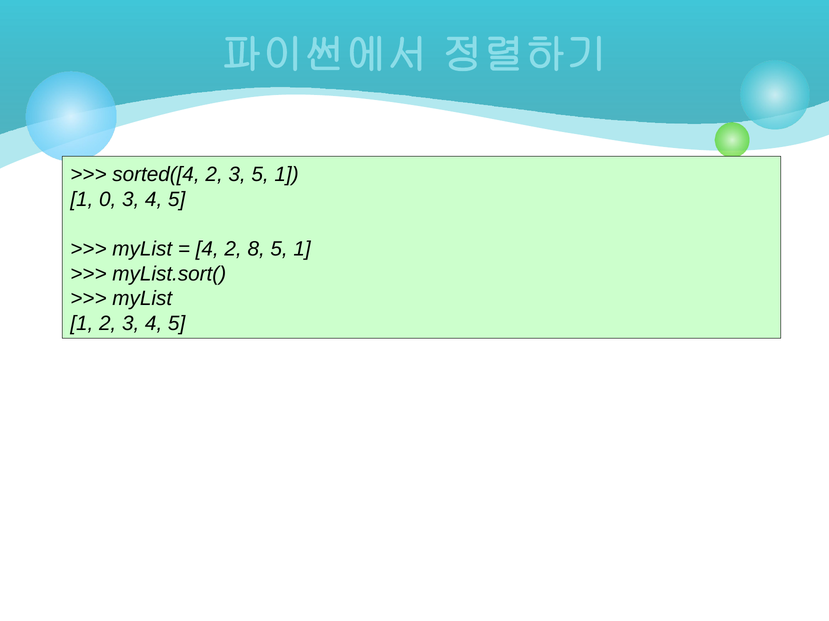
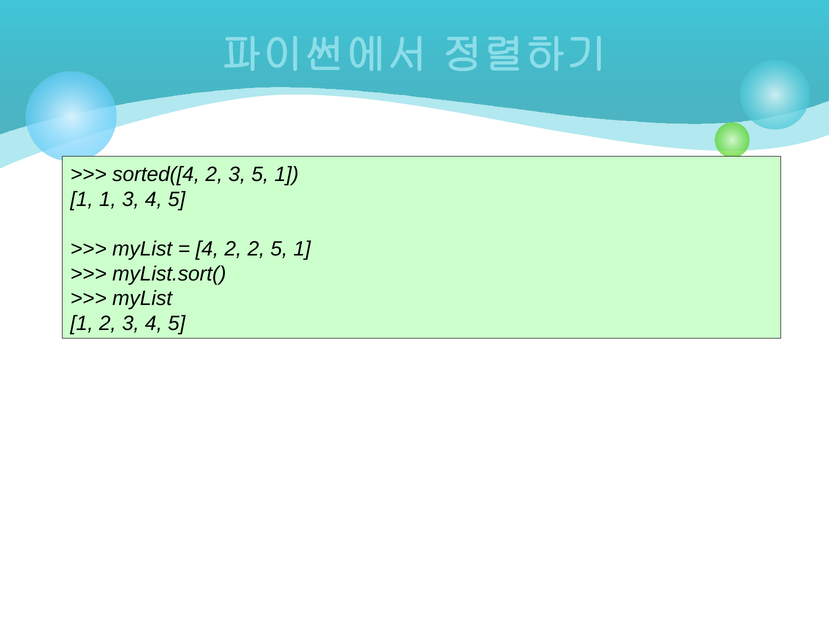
0: 0 -> 1 (108, 199)
2 8: 8 -> 2 (256, 249)
